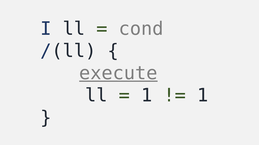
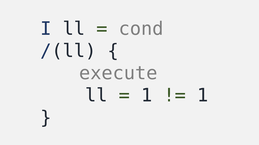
execute underline: present -> none (118, 74)
